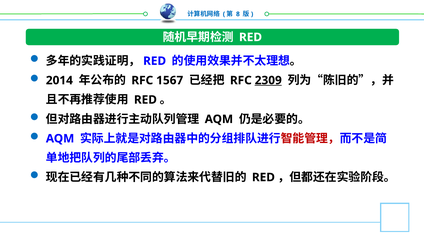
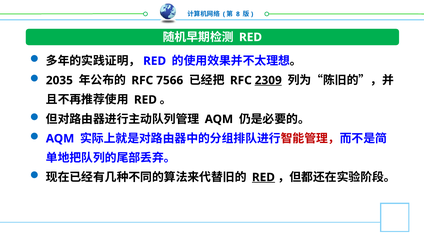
2014: 2014 -> 2035 (59, 81)
1567: 1567 -> 7566 (170, 81)
RED underline: none -> present (263, 178)
